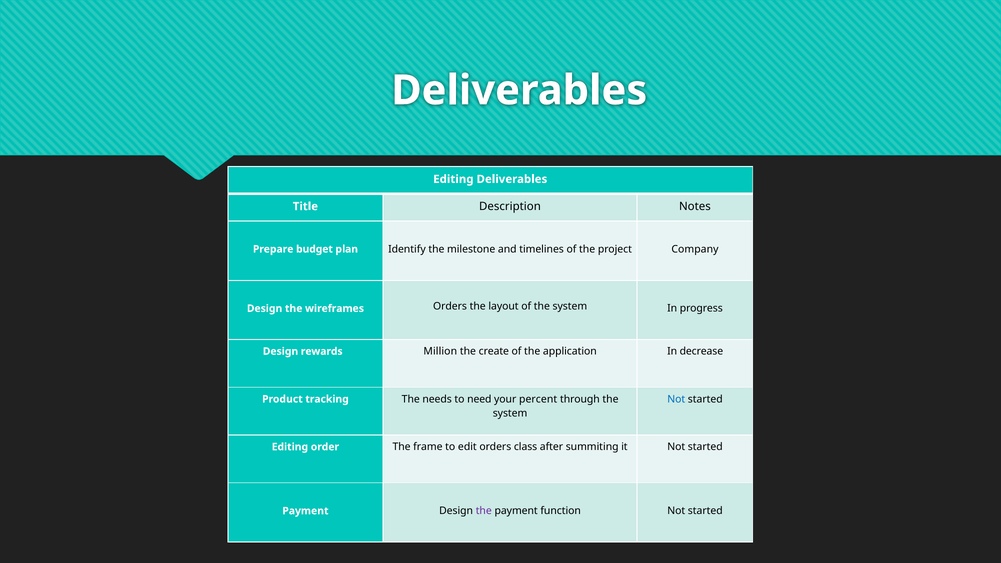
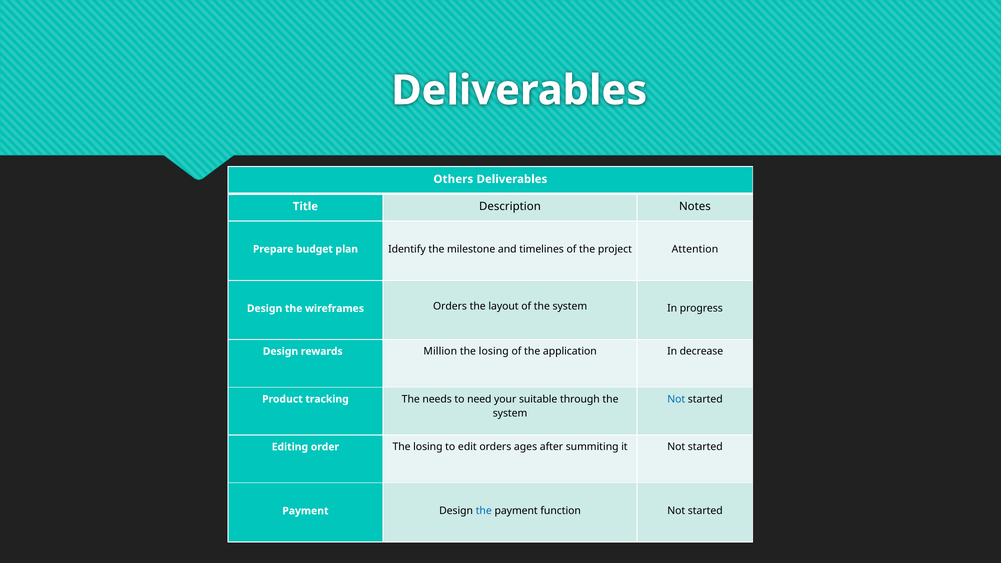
Editing: Editing -> Others (453, 179)
Company: Company -> Attention (695, 249)
create: create -> losing (494, 351)
percent: percent -> suitable (538, 399)
order The frame: frame -> losing (428, 447)
class: class -> ages (526, 447)
the colour: purple -> blue (484, 511)
